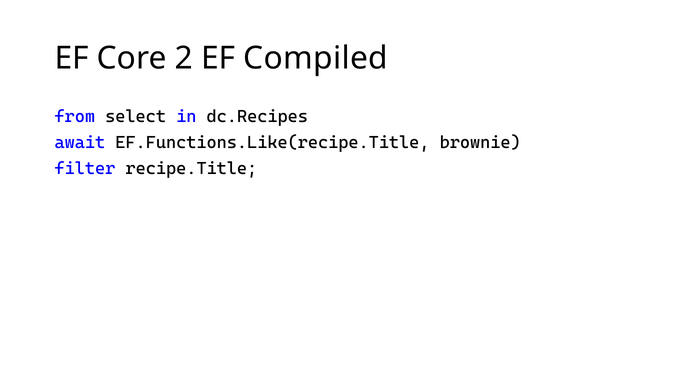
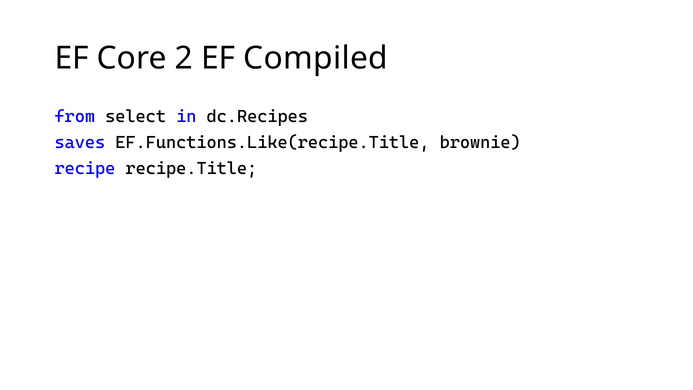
await: await -> saves (80, 142)
filter: filter -> recipe (85, 168)
